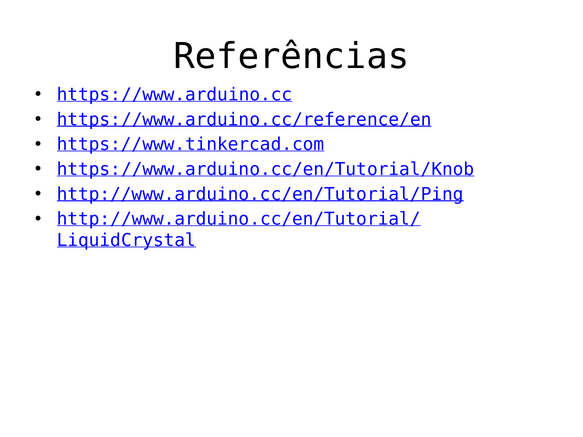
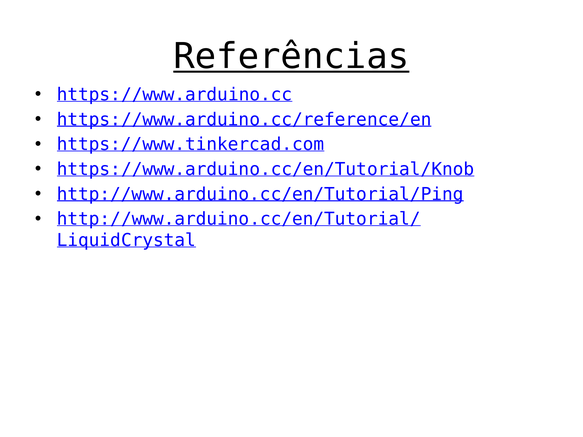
Referências underline: none -> present (291, 56)
